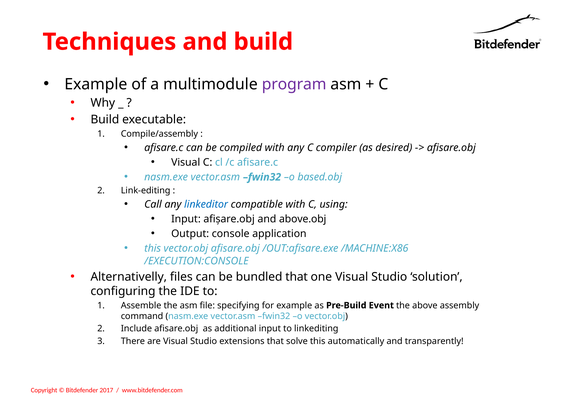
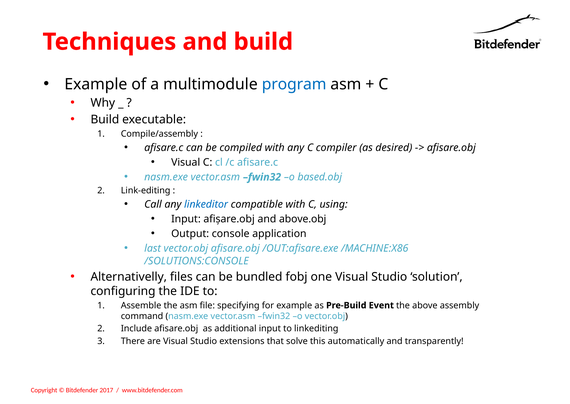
program colour: purple -> blue (294, 84)
this: this -> last (153, 248)
/EXECUTION:CONSOLE: /EXECUTION:CONSOLE -> /SOLUTIONS:CONSOLE (197, 261)
bundled that: that -> fobj (297, 276)
